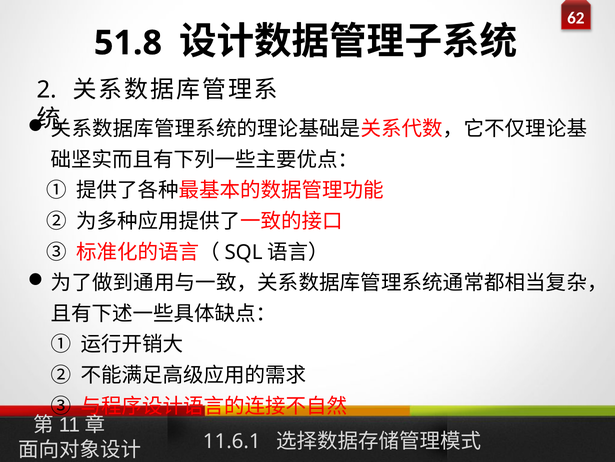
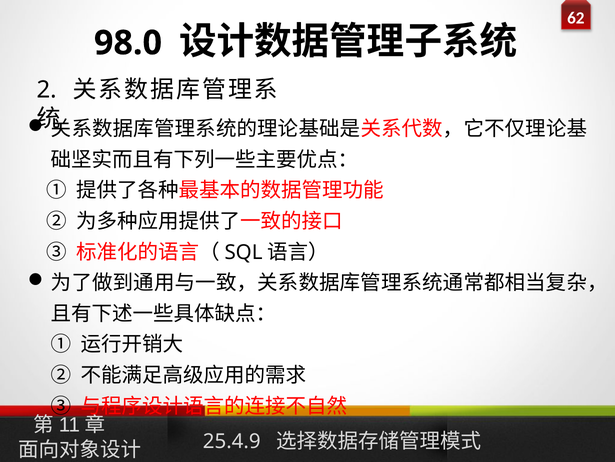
51.8: 51.8 -> 98.0 (128, 43)
11.6.1: 11.6.1 -> 25.4.9 (232, 441)
